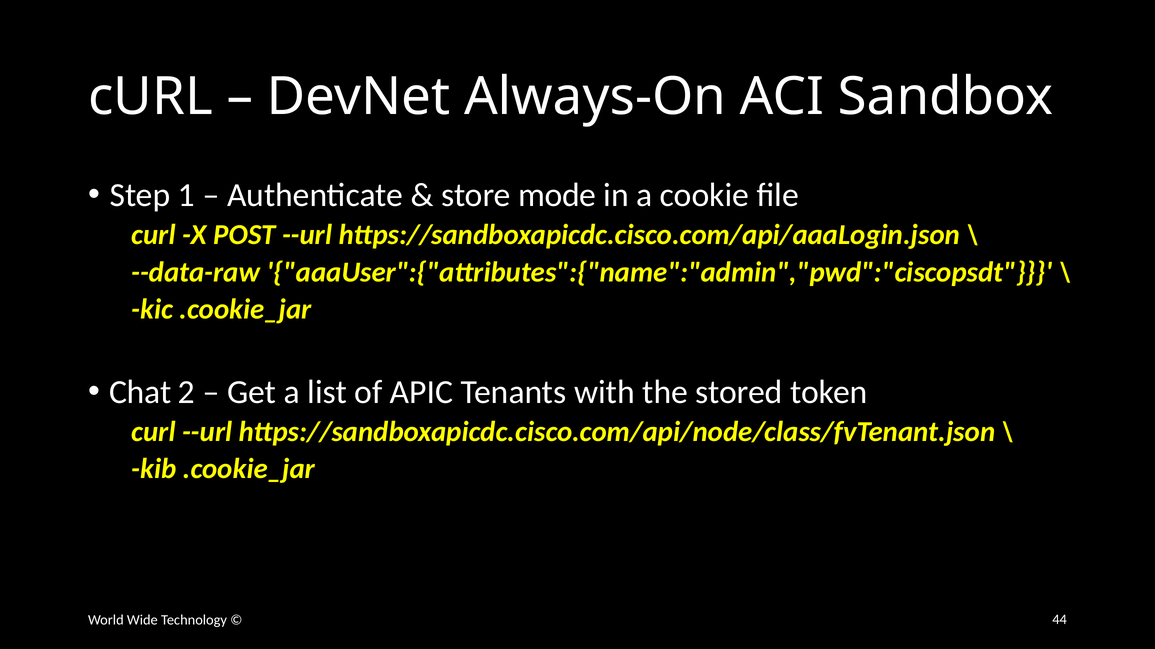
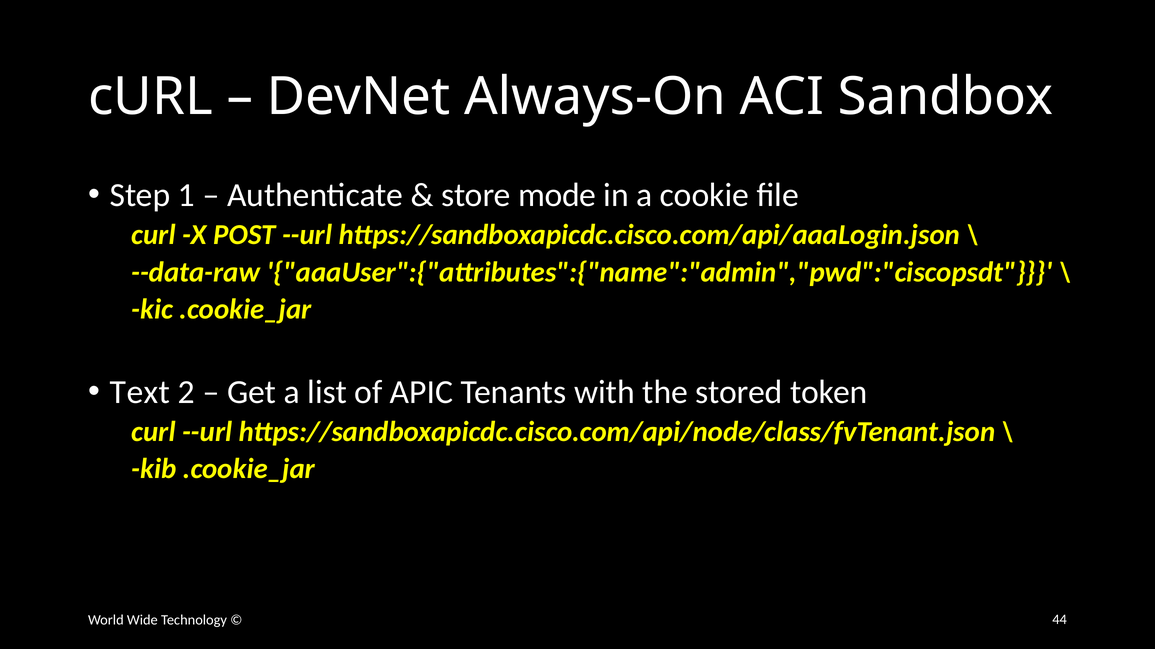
Chat: Chat -> Text (140, 392)
